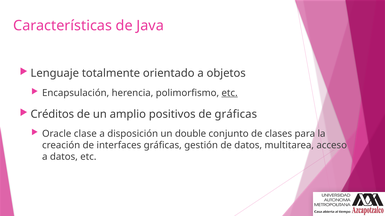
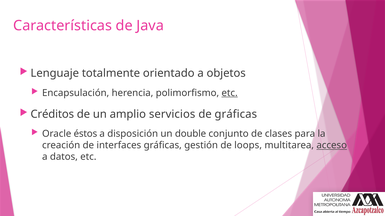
positivos: positivos -> servicios (172, 115)
clase: clase -> éstos (85, 134)
de datos: datos -> loops (248, 146)
acceso underline: none -> present (332, 146)
